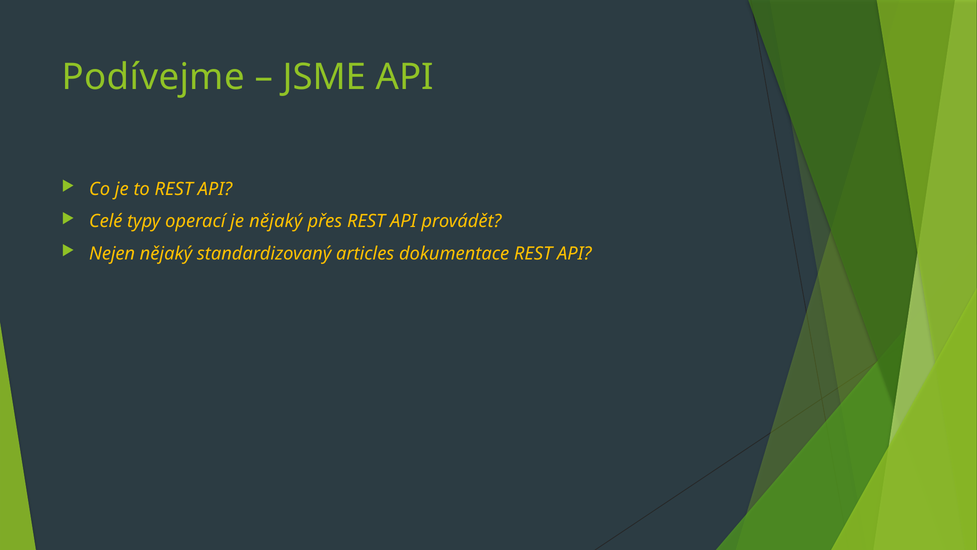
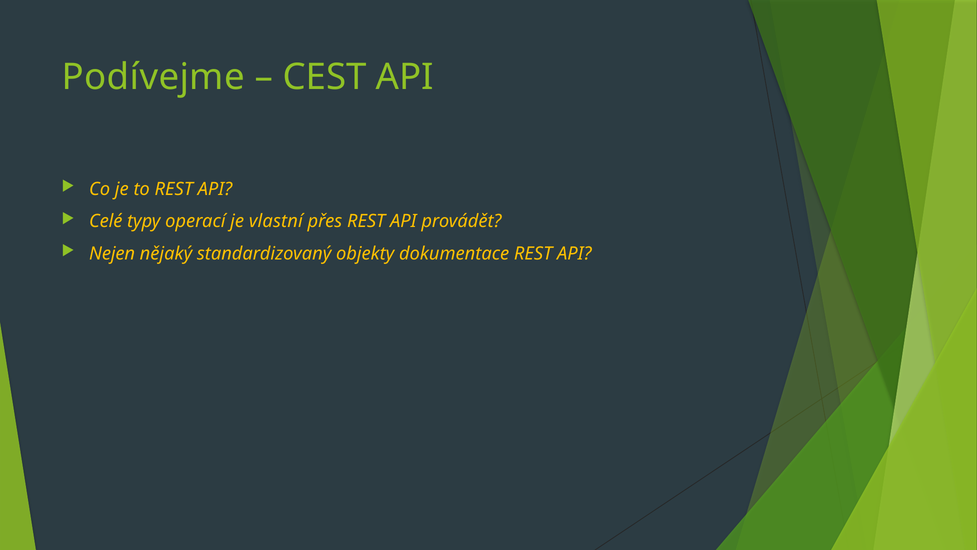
JSME: JSME -> CEST (325, 77)
je nějaký: nějaký -> vlastní (276, 221)
articles: articles -> objekty (365, 253)
